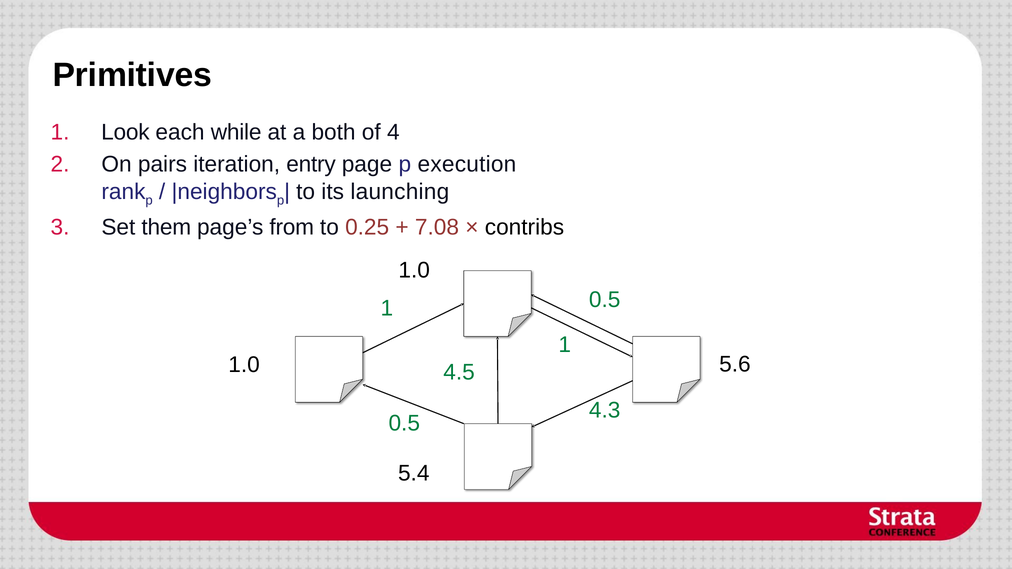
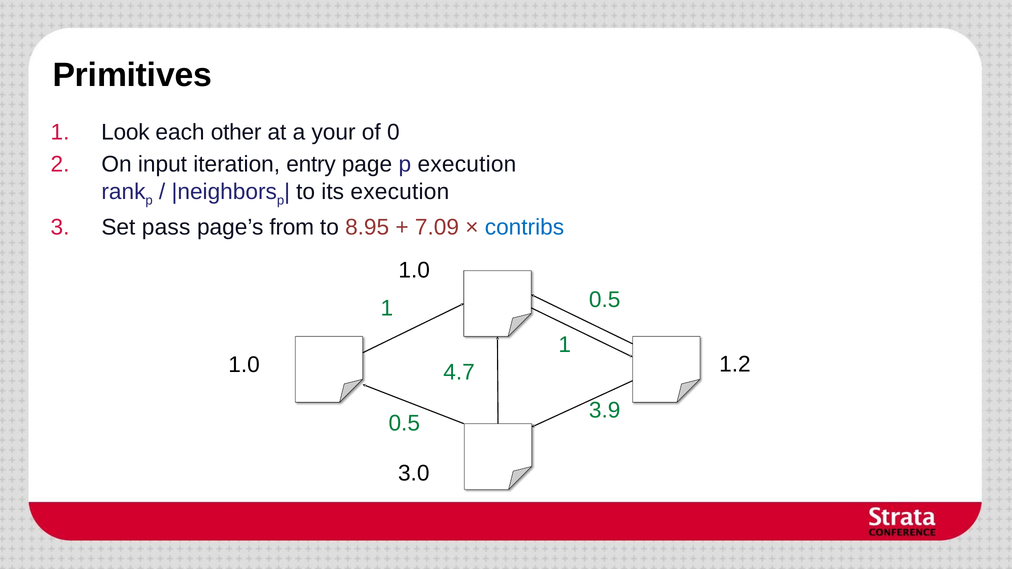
while: while -> other (236, 132)
both: both -> your (334, 132)
4: 4 -> 0 (393, 132)
pairs: pairs -> input (162, 164)
its launching: launching -> execution (400, 192)
them: them -> pass (166, 228)
0.25: 0.25 -> 8.95 (367, 228)
7.08: 7.08 -> 7.09 (437, 228)
contribs colour: black -> blue (524, 228)
5.6: 5.6 -> 1.2 (735, 364)
4.5: 4.5 -> 4.7 (459, 373)
4.3: 4.3 -> 3.9 (605, 410)
5.4: 5.4 -> 3.0 (414, 474)
